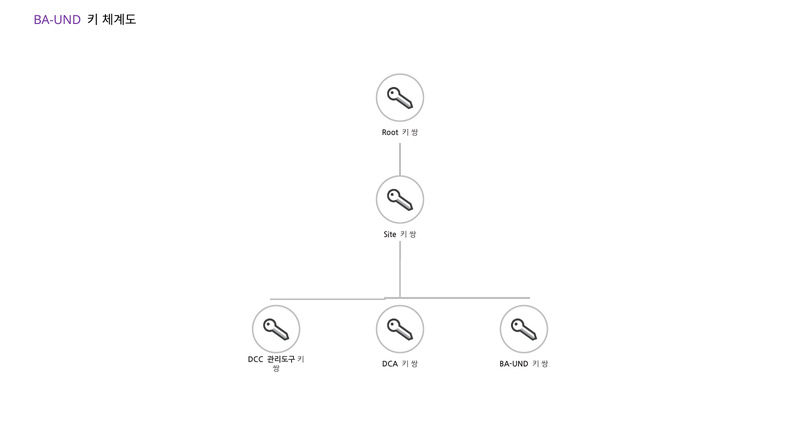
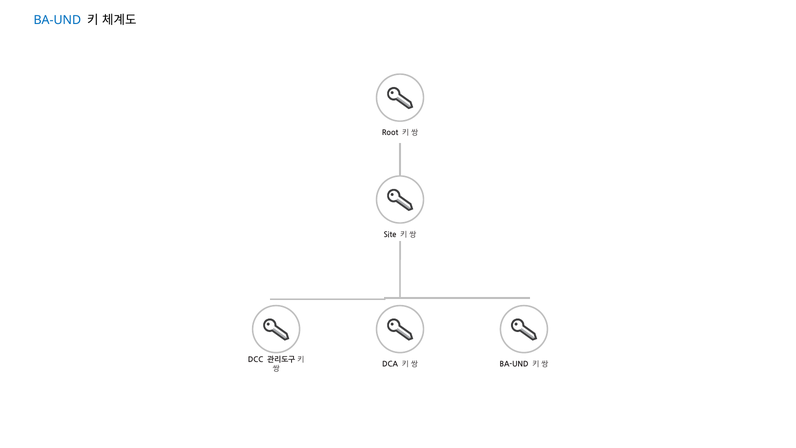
BA-UND colour: purple -> blue (57, 20)
